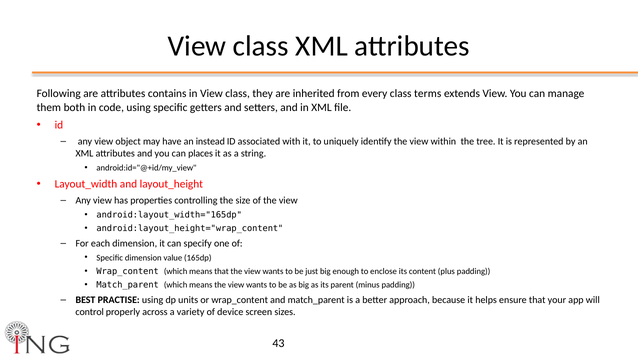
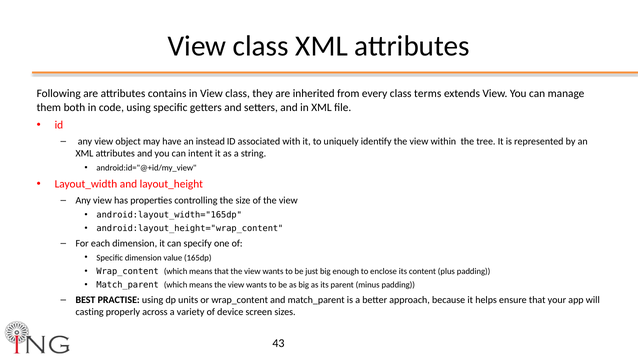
places: places -> intent (200, 153)
control: control -> casting (90, 312)
